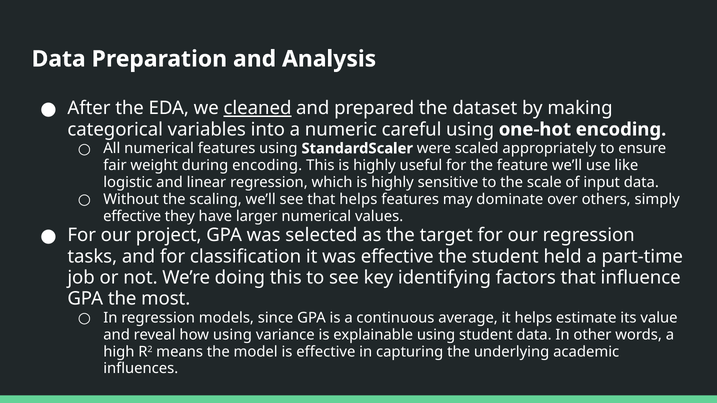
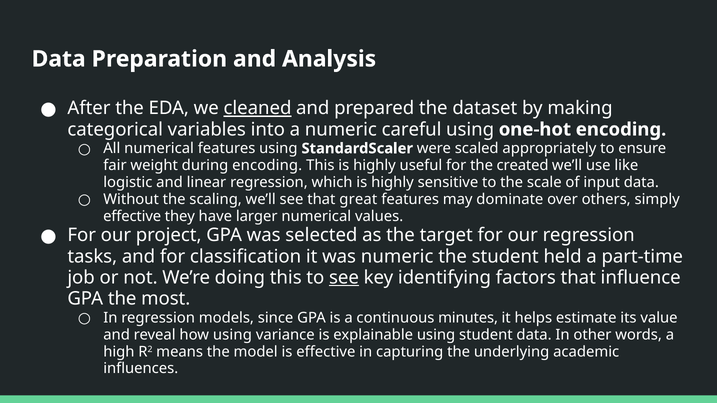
feature: feature -> created (523, 166)
that helps: helps -> great (358, 199)
was effective: effective -> numeric (397, 257)
see underline: none -> present (344, 278)
average: average -> minutes (468, 318)
